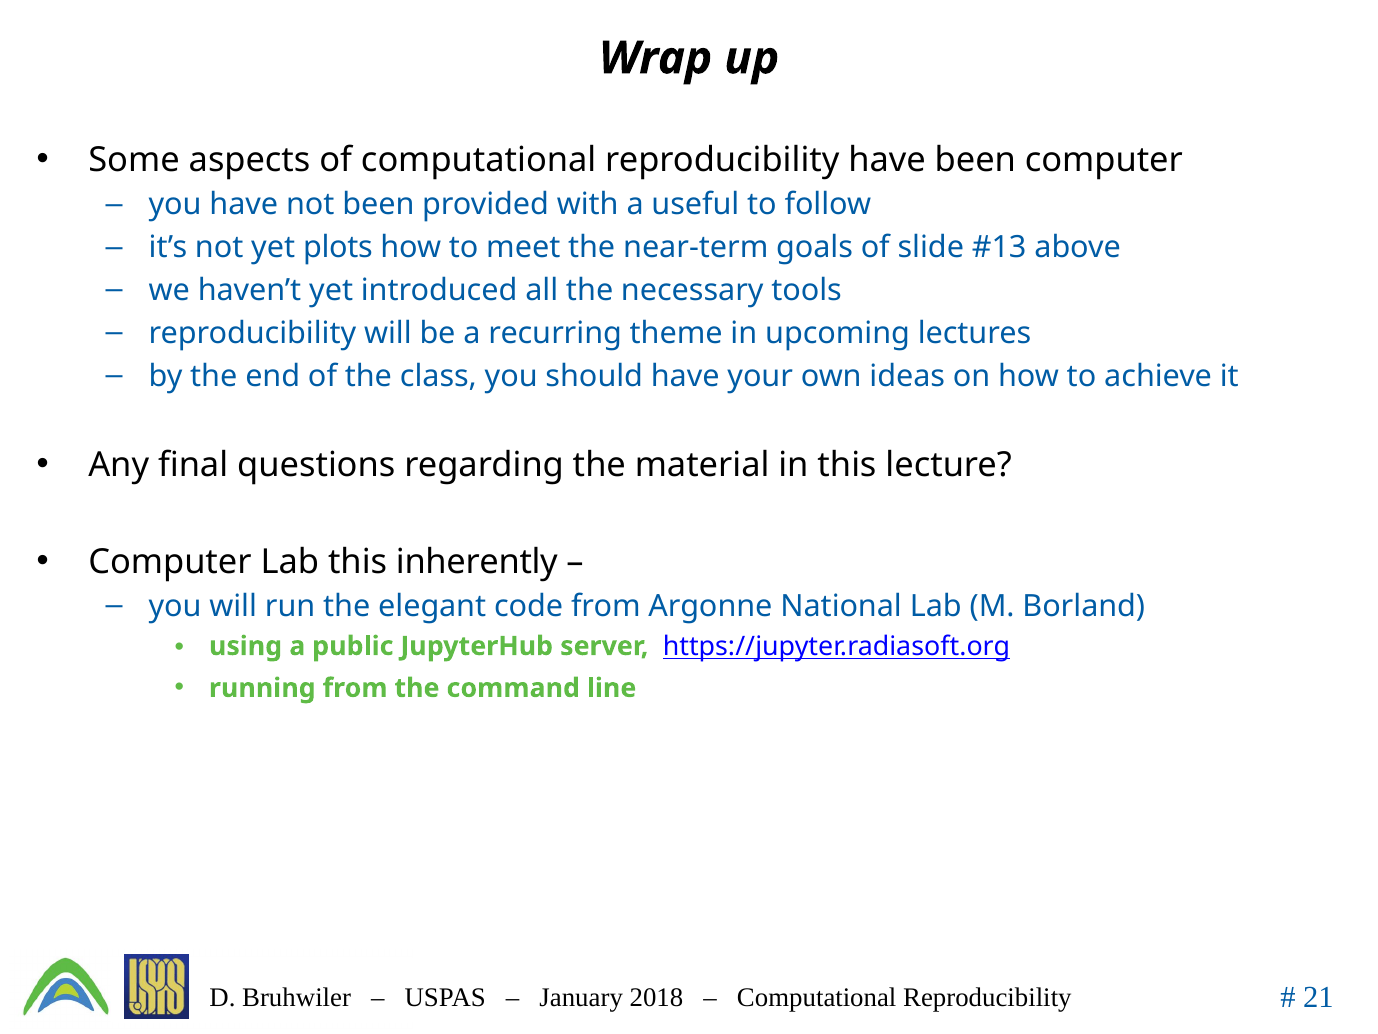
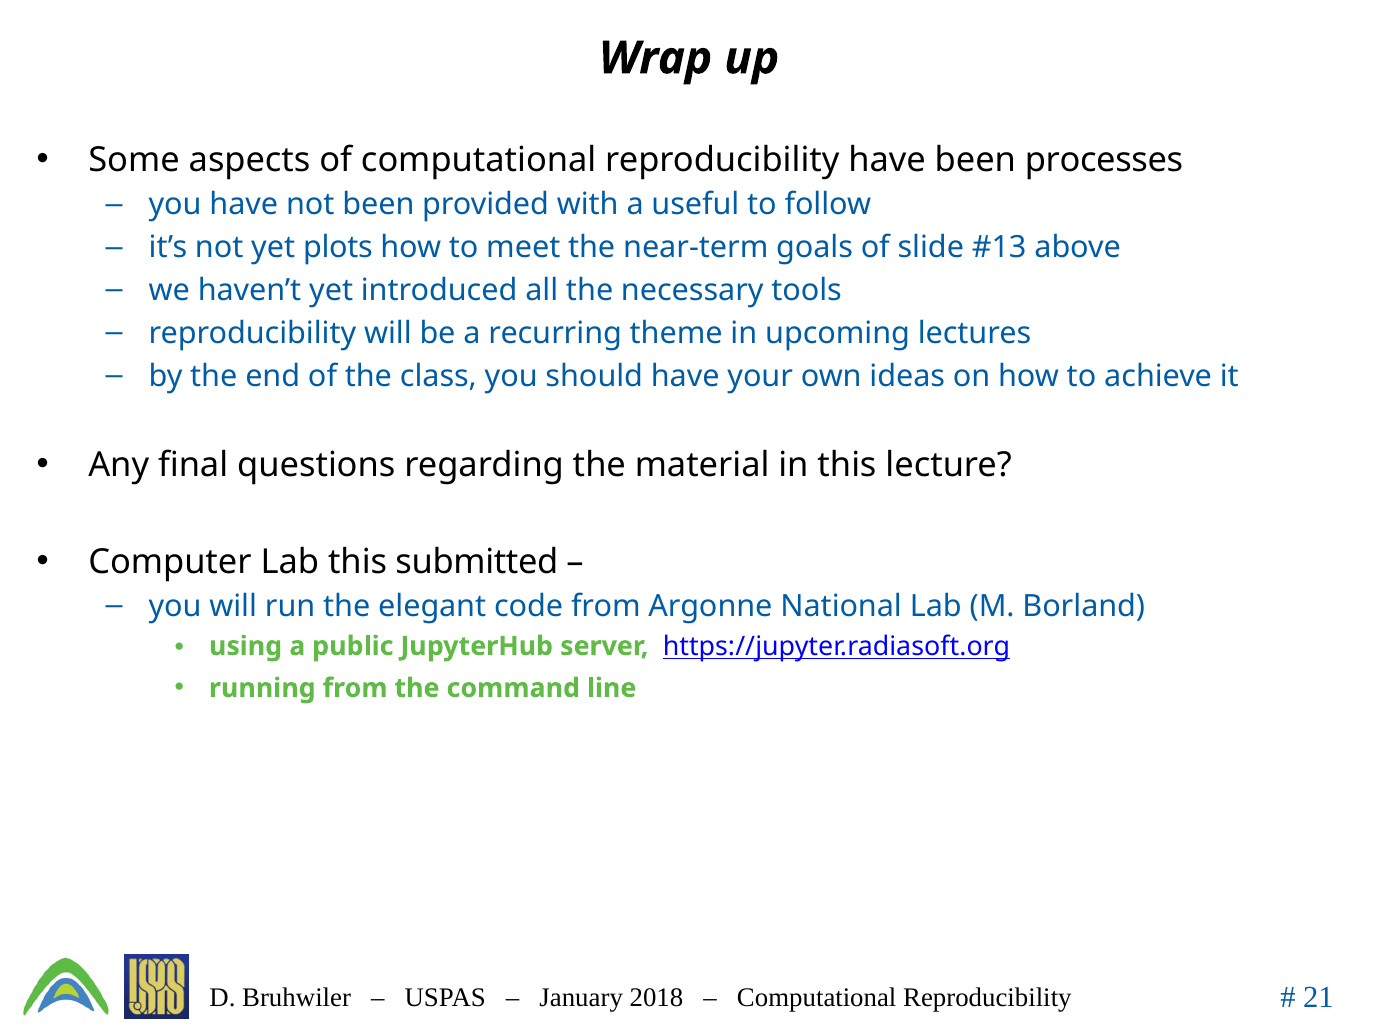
been computer: computer -> processes (1104, 160)
inherently: inherently -> submitted (477, 561)
